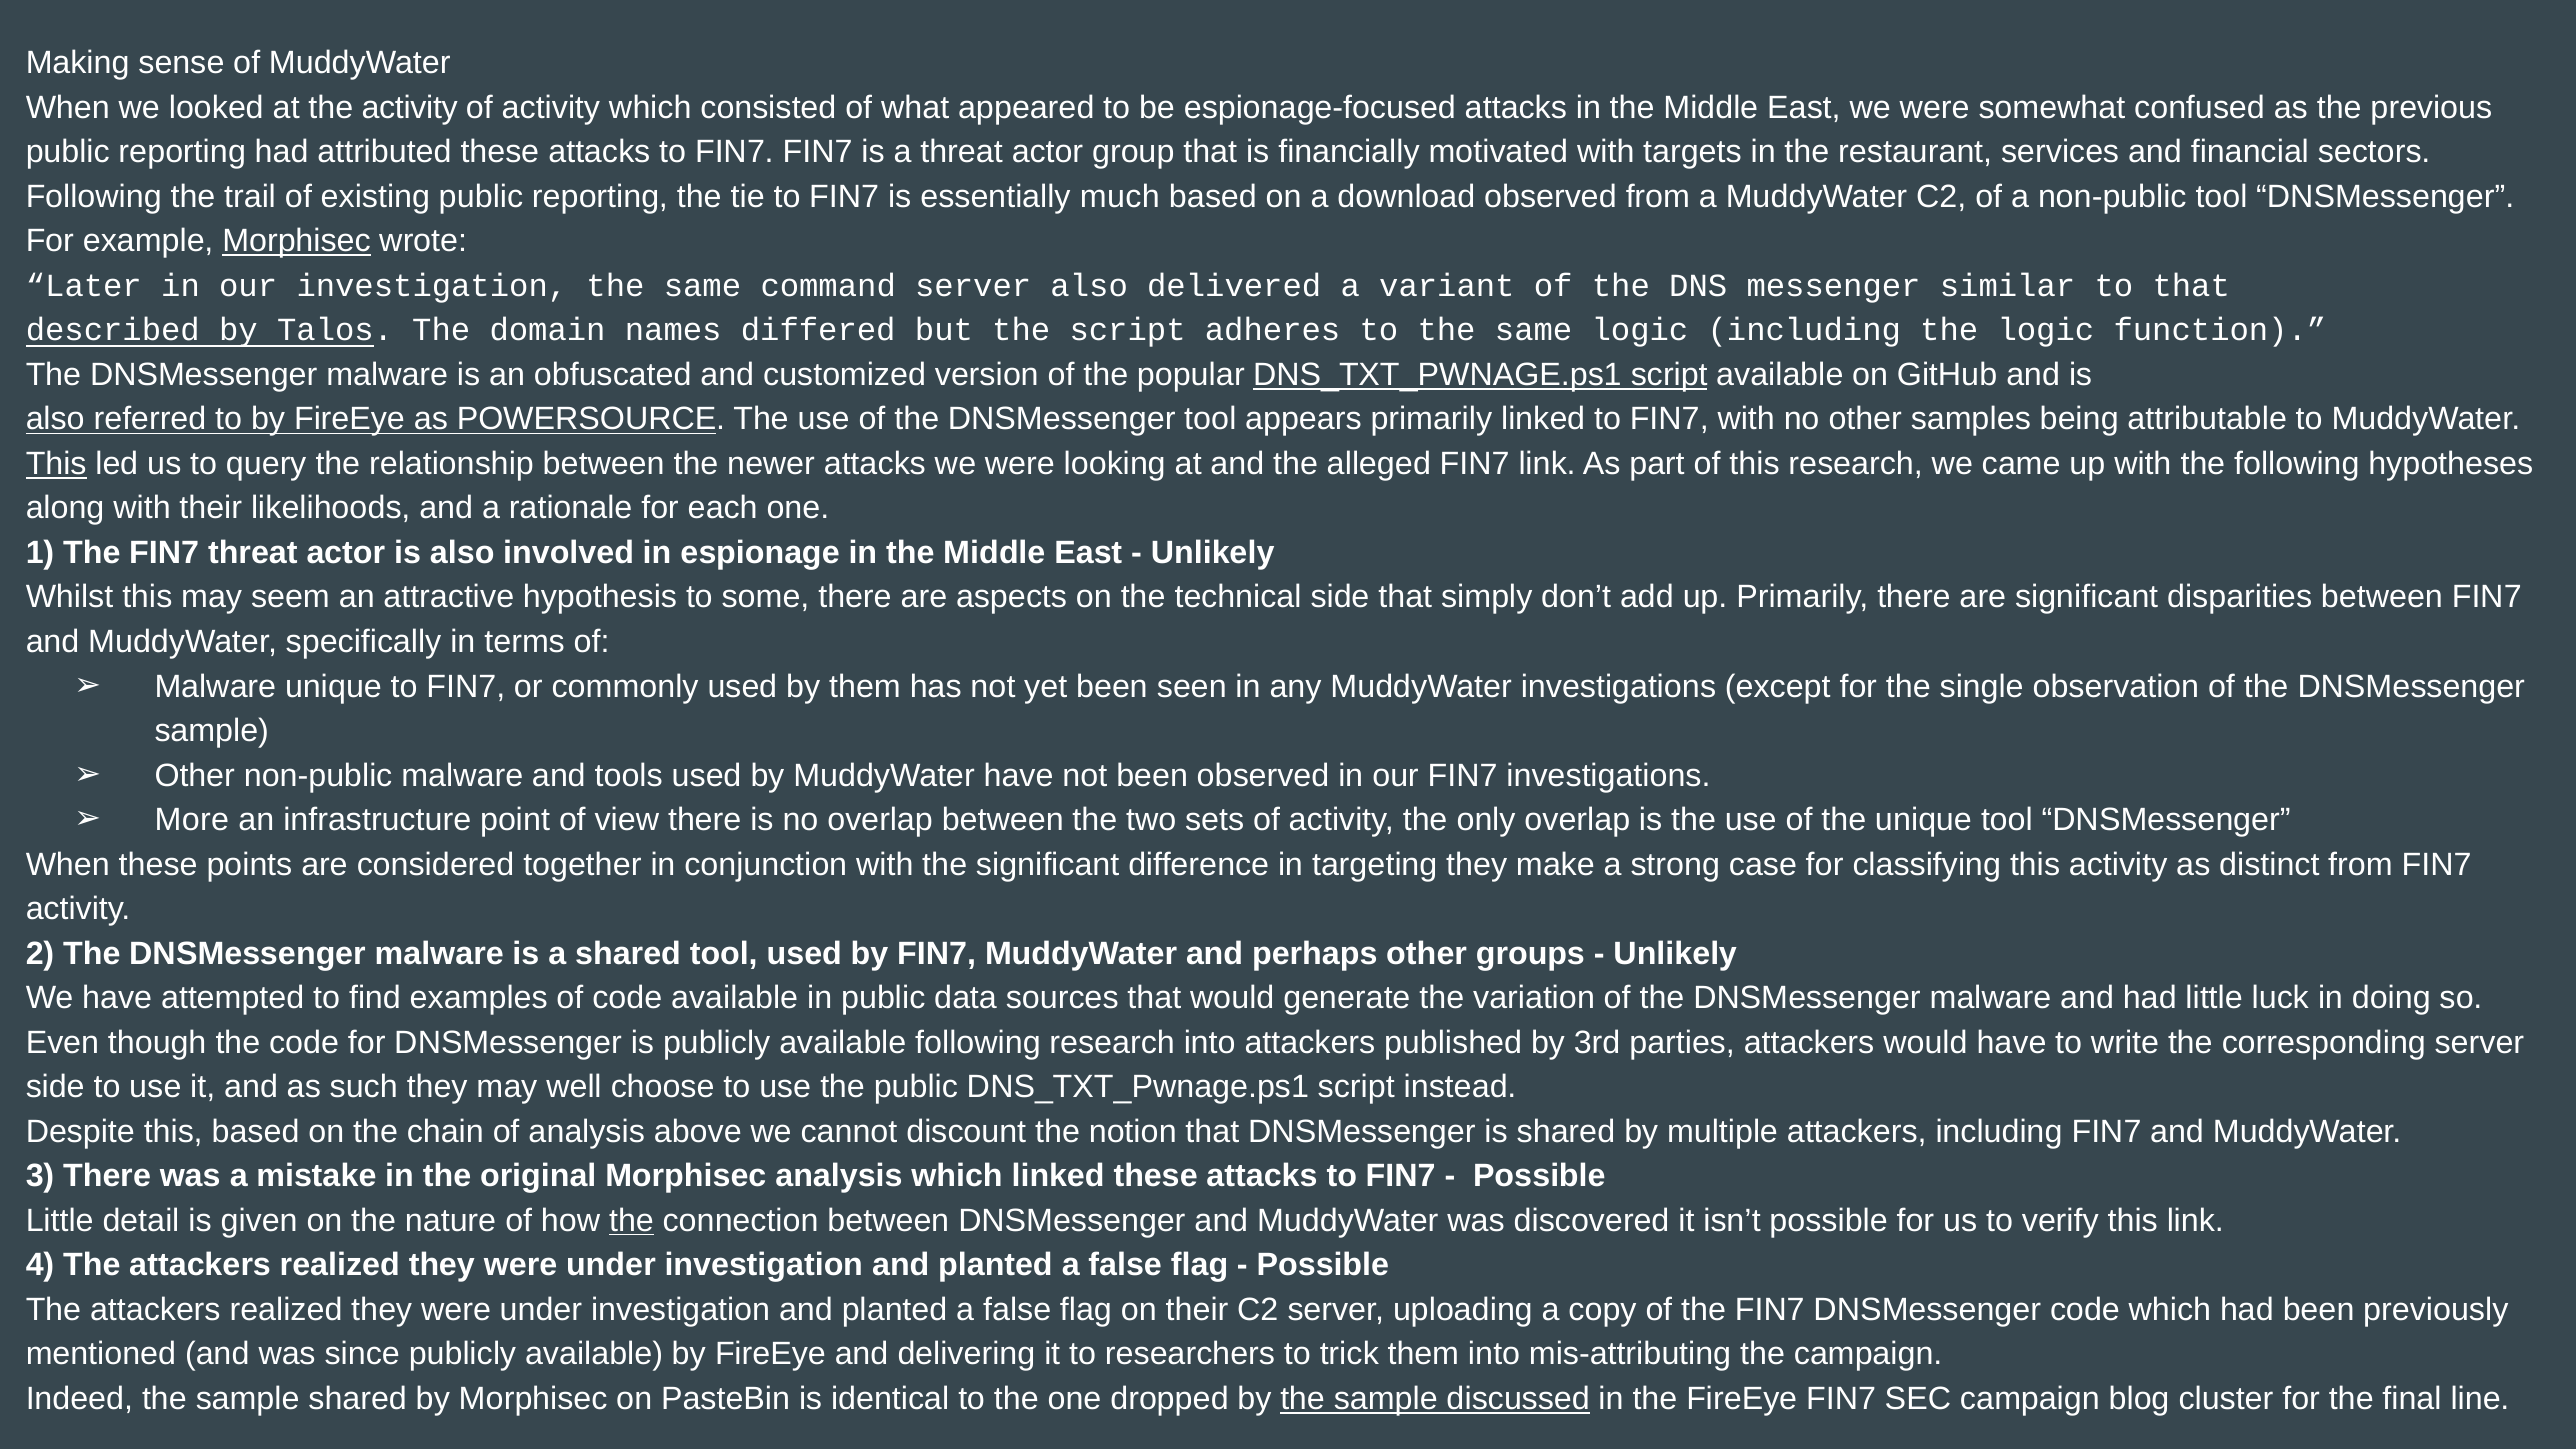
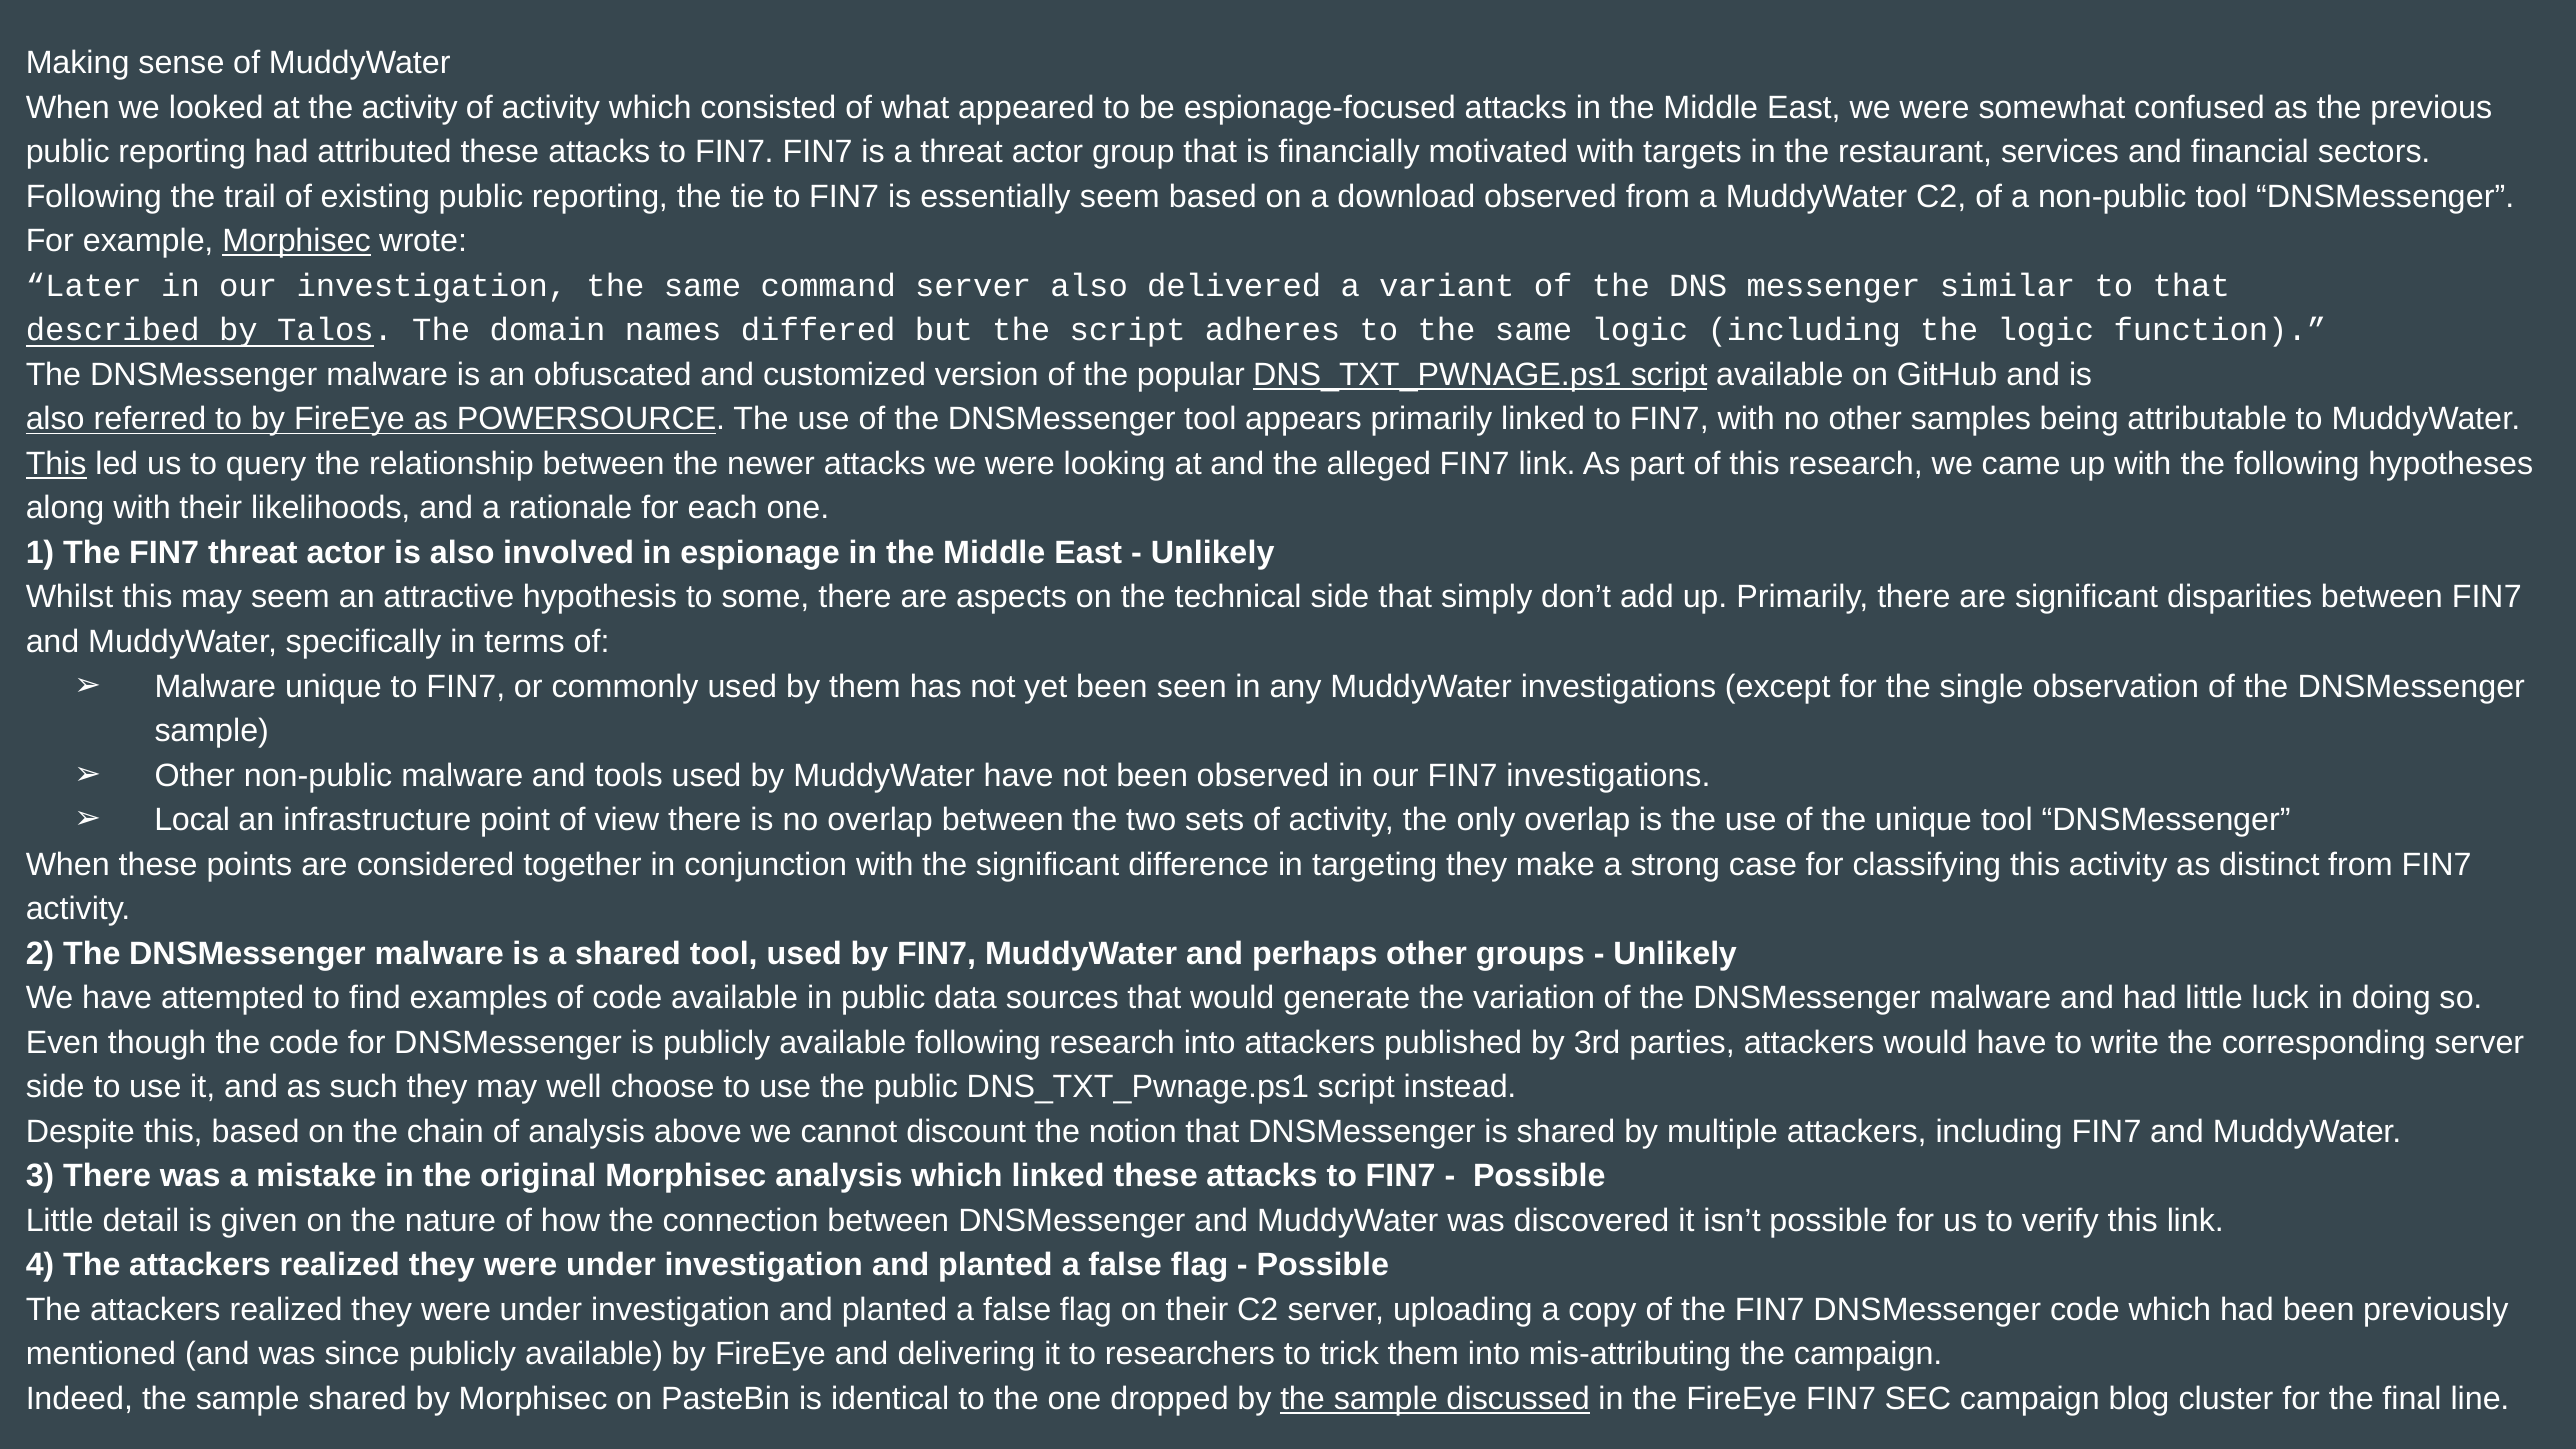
essentially much: much -> seem (1120, 197)
More: More -> Local (192, 820)
the underline: present -> none (631, 1221)
